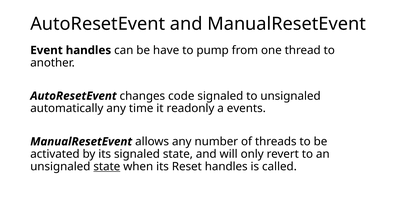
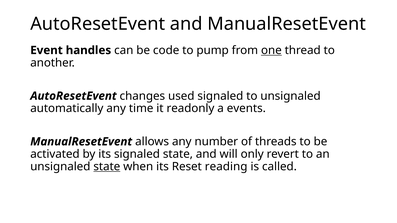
have: have -> code (166, 50)
one underline: none -> present (271, 50)
code: code -> used (181, 96)
Reset handles: handles -> reading (226, 167)
